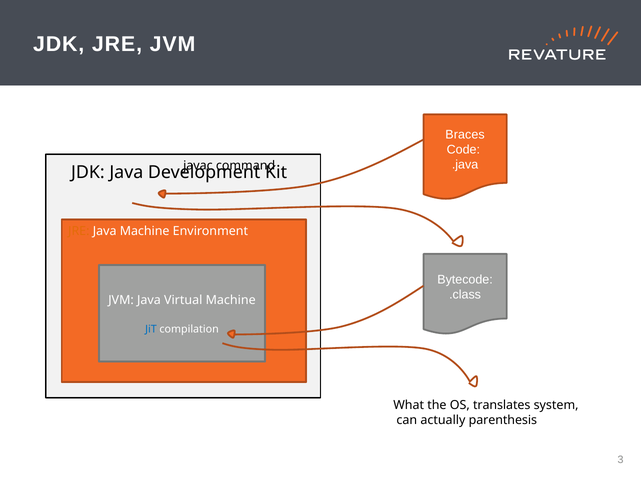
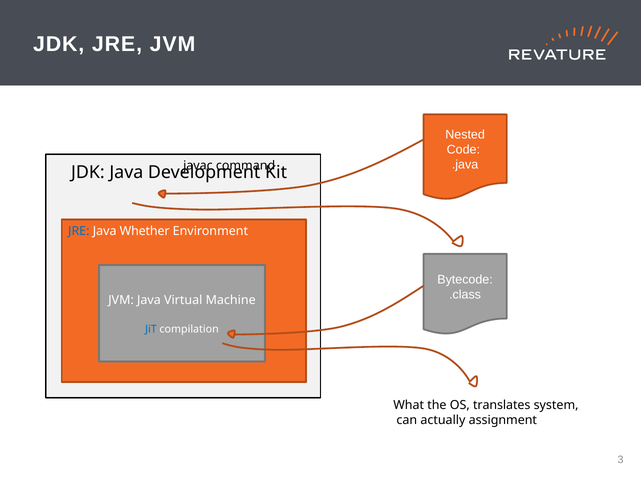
Braces: Braces -> Nested (465, 134)
JRE colour: orange -> blue (79, 231)
Java Machine: Machine -> Whether (145, 231)
parenthesis: parenthesis -> assignment (503, 420)
